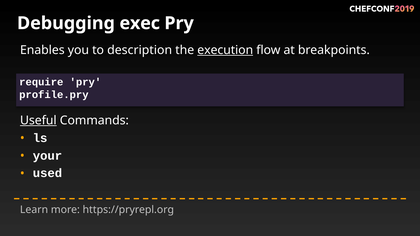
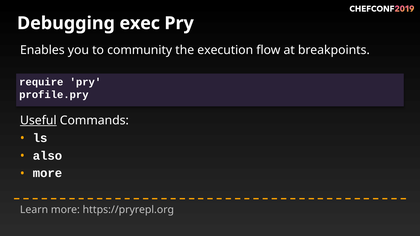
description: description -> community (140, 50)
execution underline: present -> none (225, 50)
your: your -> also (47, 156)
used: used -> more (47, 173)
